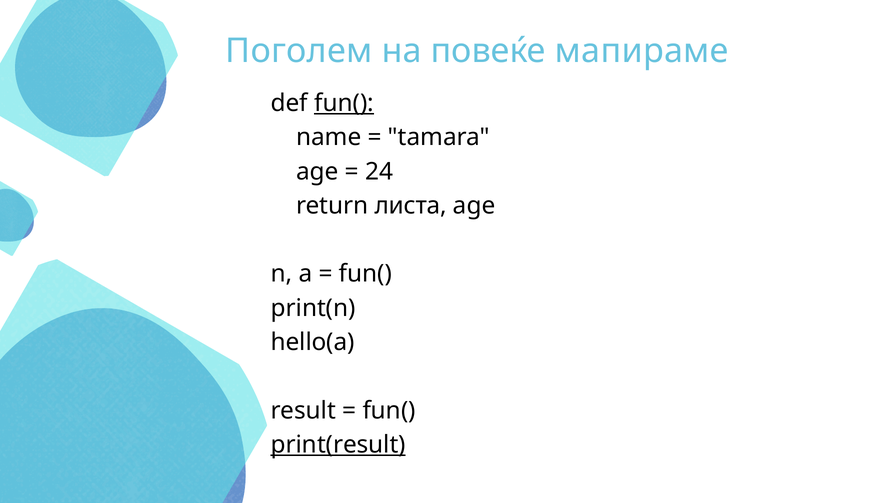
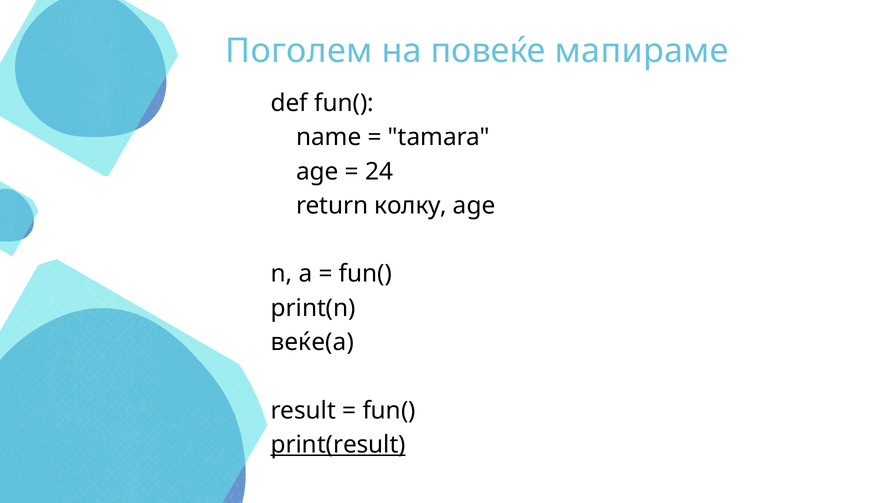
fun( underline: present -> none (344, 103)
листа: листа -> колку (411, 206)
hello(a: hello(a -> веќе(a (312, 342)
